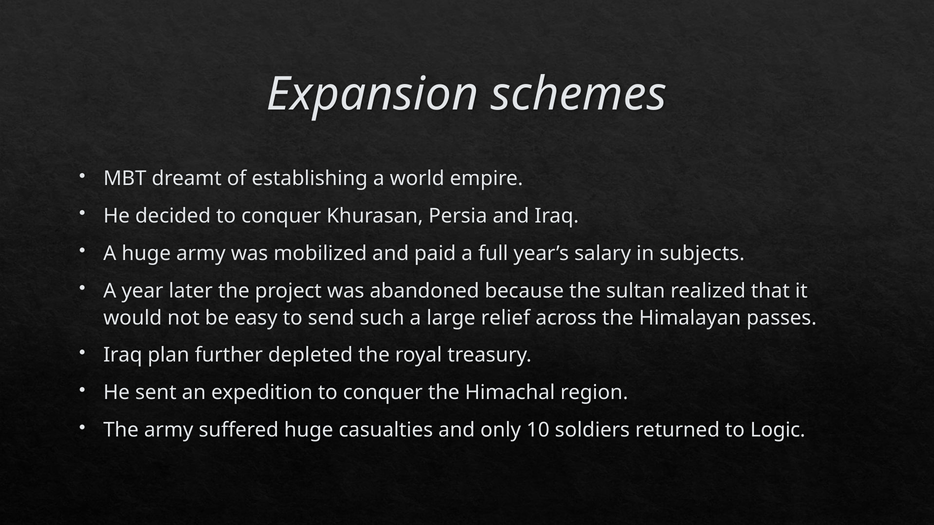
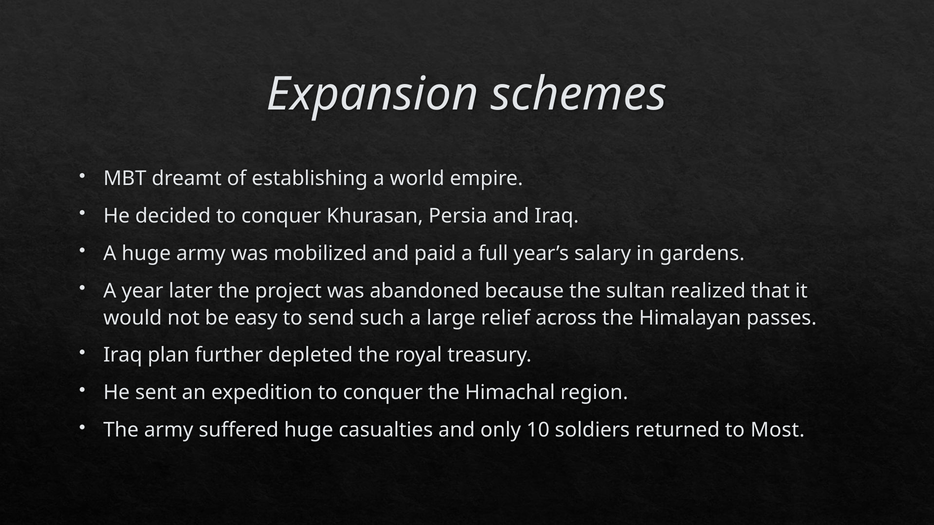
subjects: subjects -> gardens (702, 254)
Logic: Logic -> Most (778, 430)
